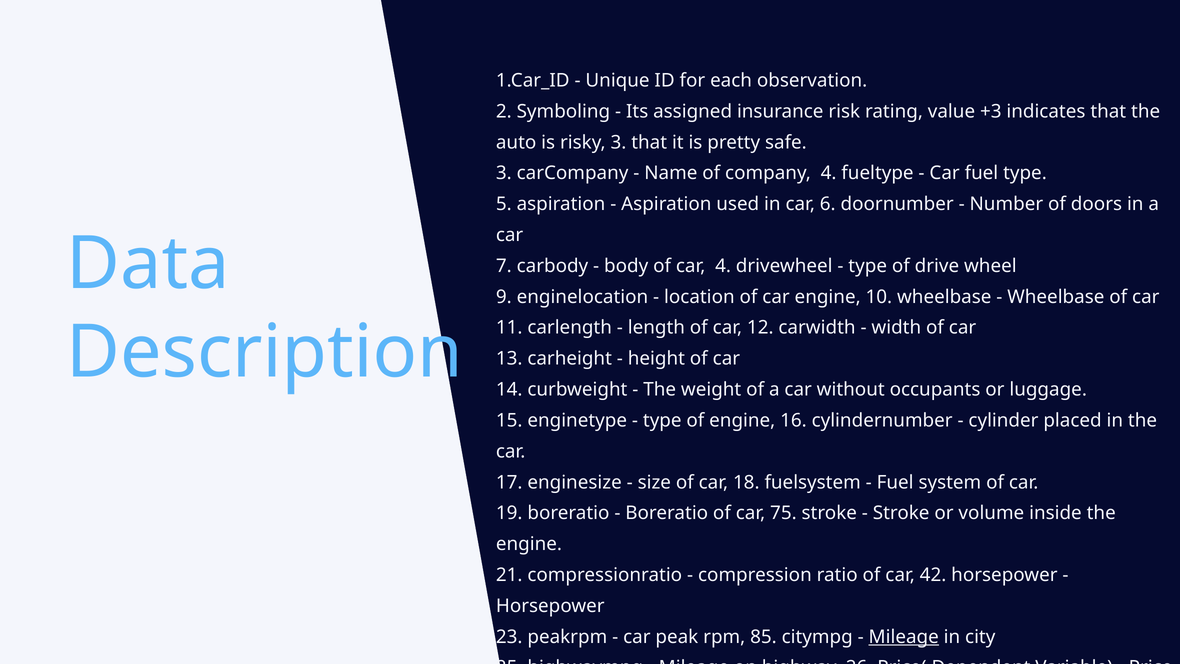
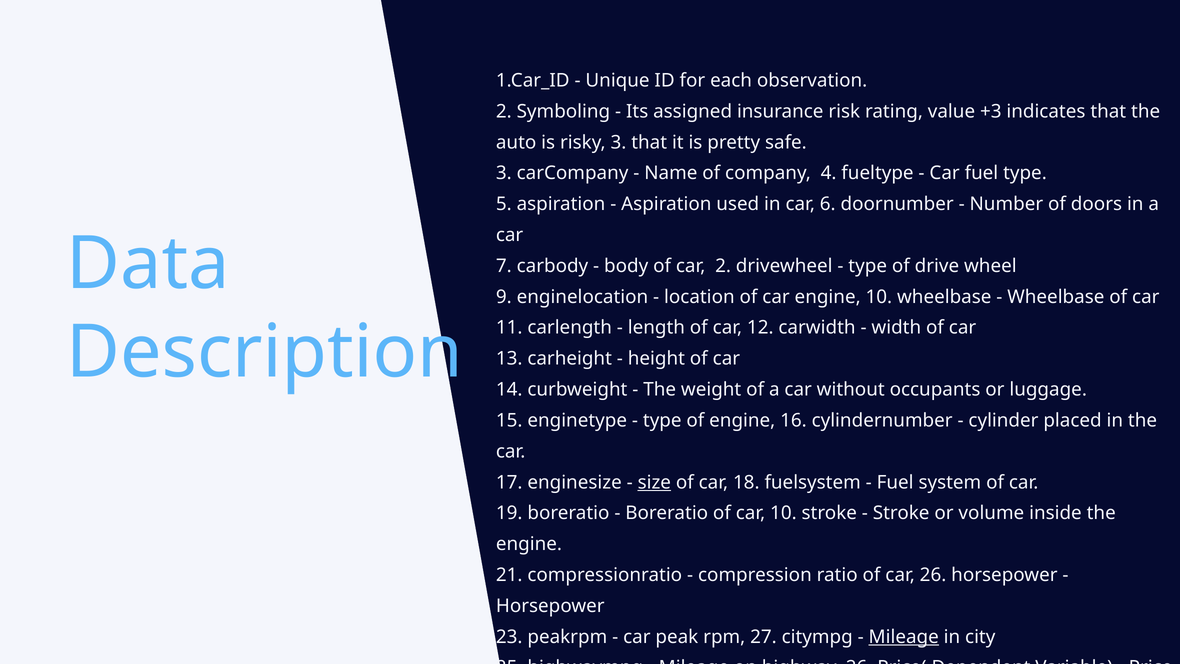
car 4: 4 -> 2 (723, 266)
size underline: none -> present (654, 482)
car 75: 75 -> 10 (783, 513)
car 42: 42 -> 26 (933, 575)
85: 85 -> 27 (763, 637)
